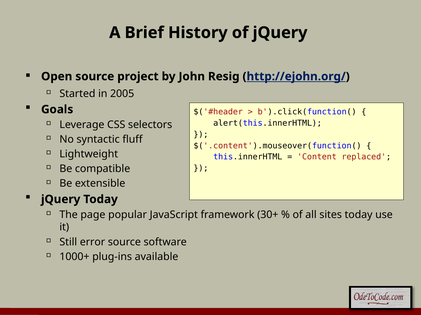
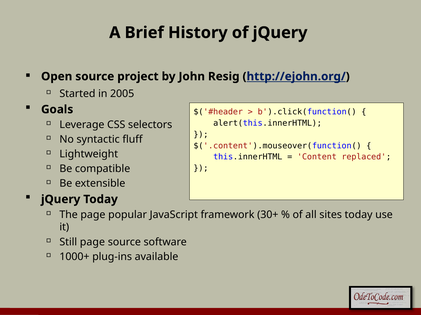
Still error: error -> page (92, 242)
